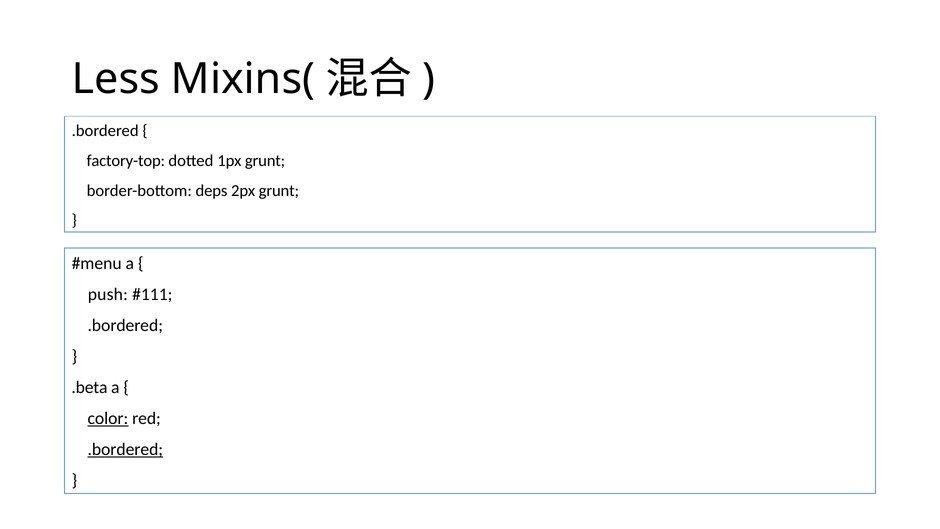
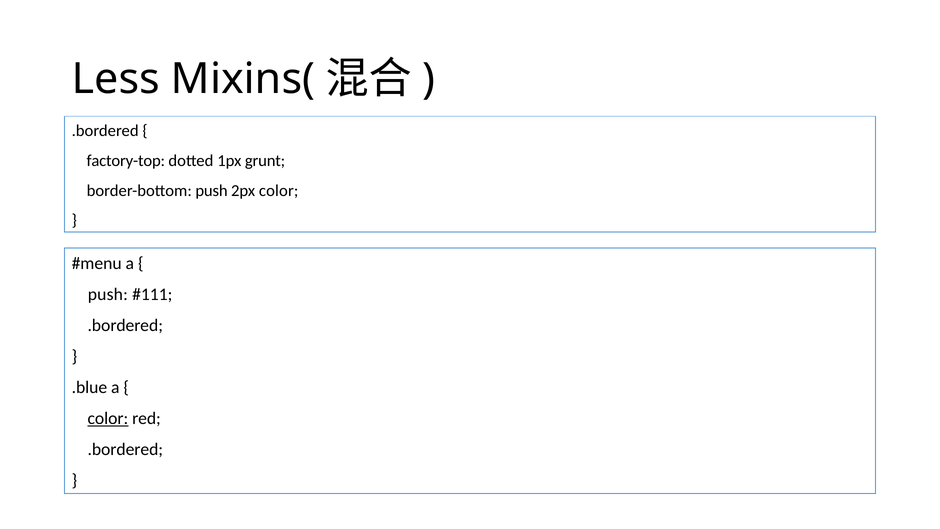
border-bottom deps: deps -> push (212, 190)
2px grunt: grunt -> color (279, 190)
.beta: .beta -> .blue (89, 387)
.bordered underline: present -> none (125, 449)
